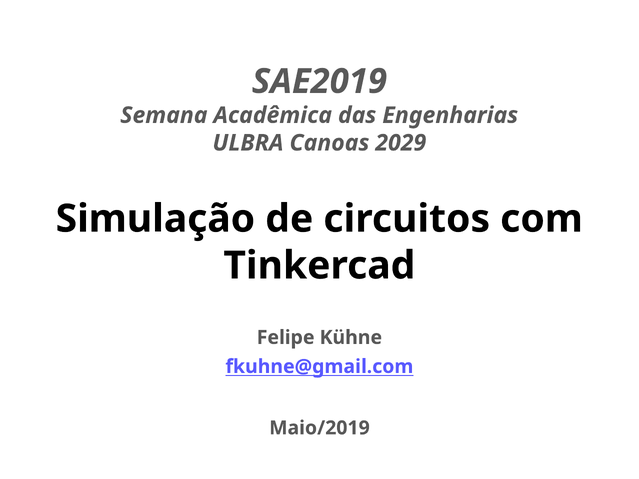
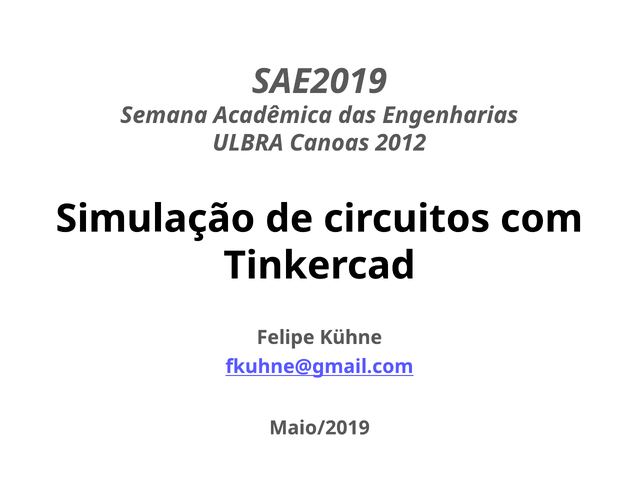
2029: 2029 -> 2012 (401, 143)
